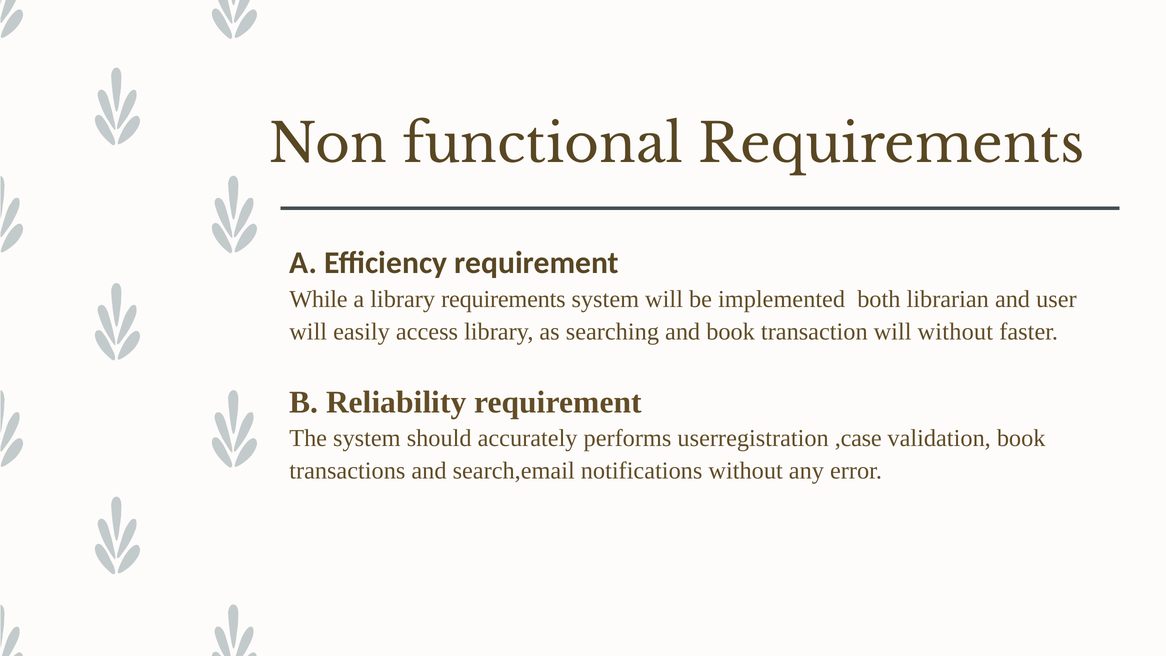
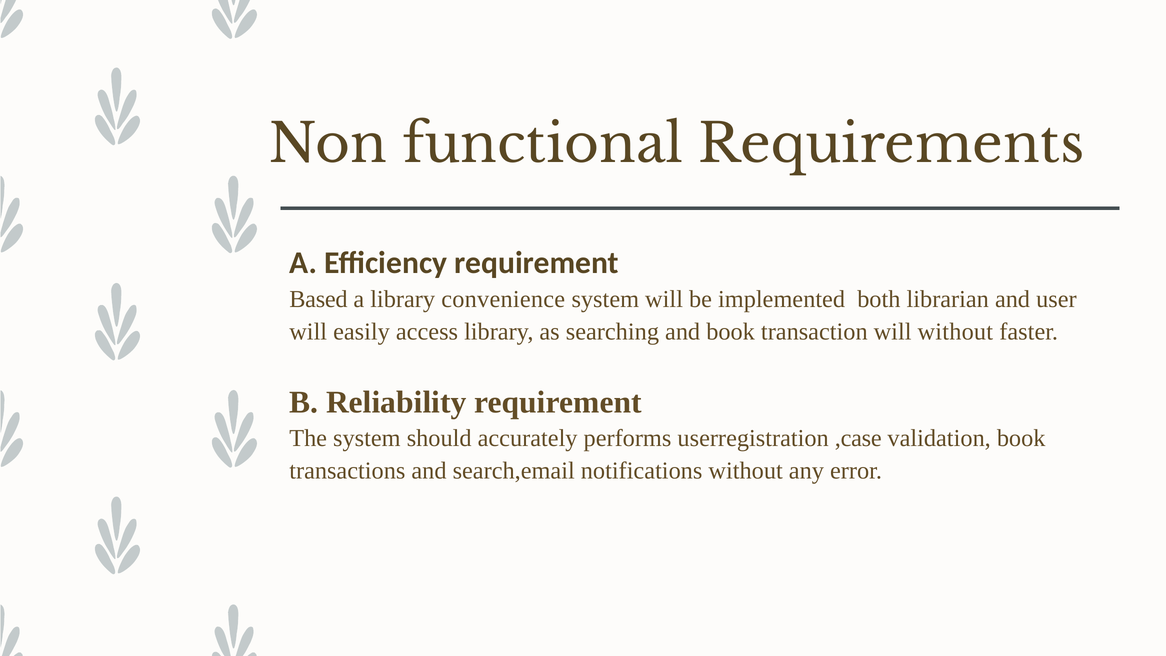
While: While -> Based (318, 299)
library requirements: requirements -> convenience (503, 299)
